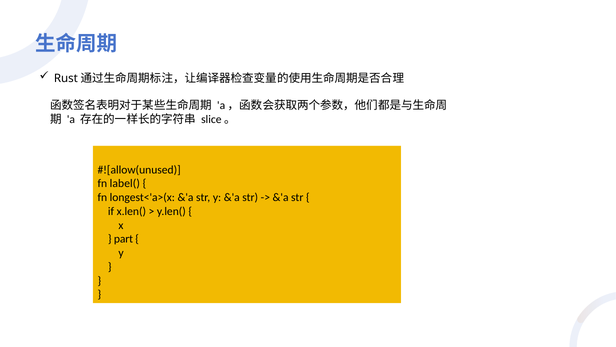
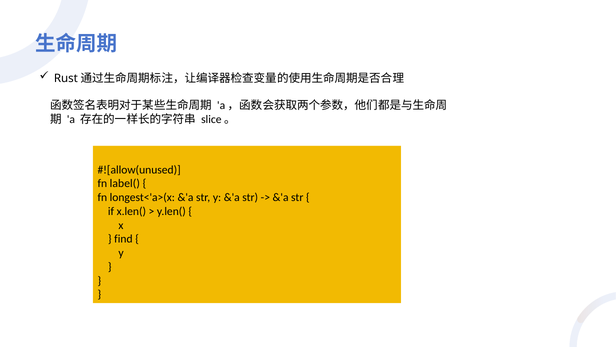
part: part -> find (123, 239)
